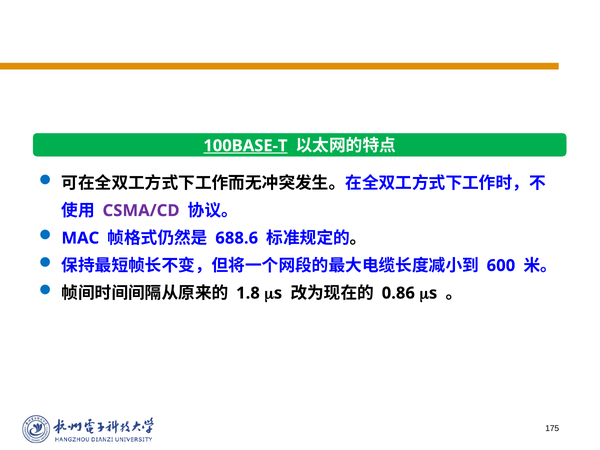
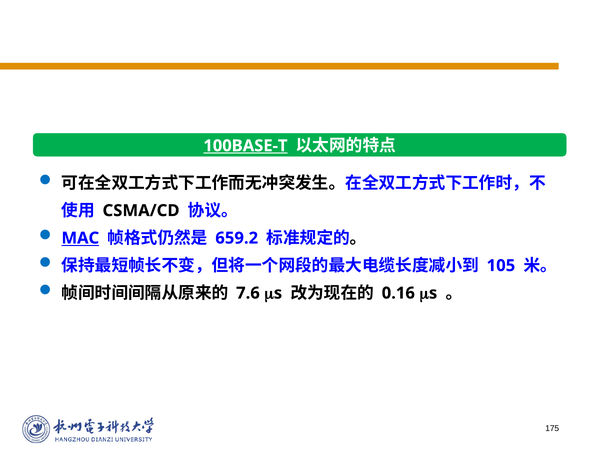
CSMA/CD colour: purple -> black (141, 211)
MAC underline: none -> present (80, 238)
688.6: 688.6 -> 659.2 (237, 238)
600: 600 -> 105 (501, 266)
1.8: 1.8 -> 7.6 (248, 293)
0.86: 0.86 -> 0.16 (398, 293)
